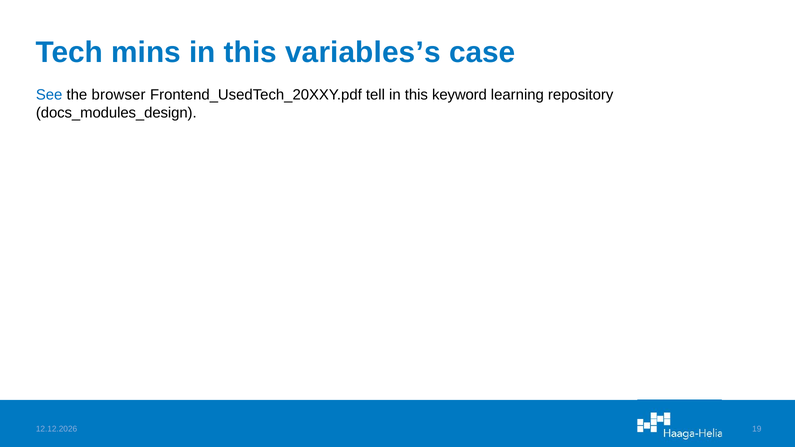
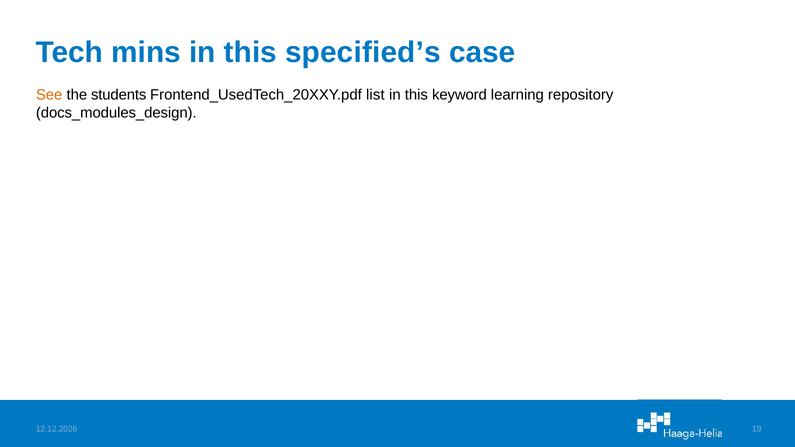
variables’s: variables’s -> specified’s (363, 52)
See colour: blue -> orange (49, 95)
browser: browser -> students (119, 95)
tell: tell -> list (375, 95)
